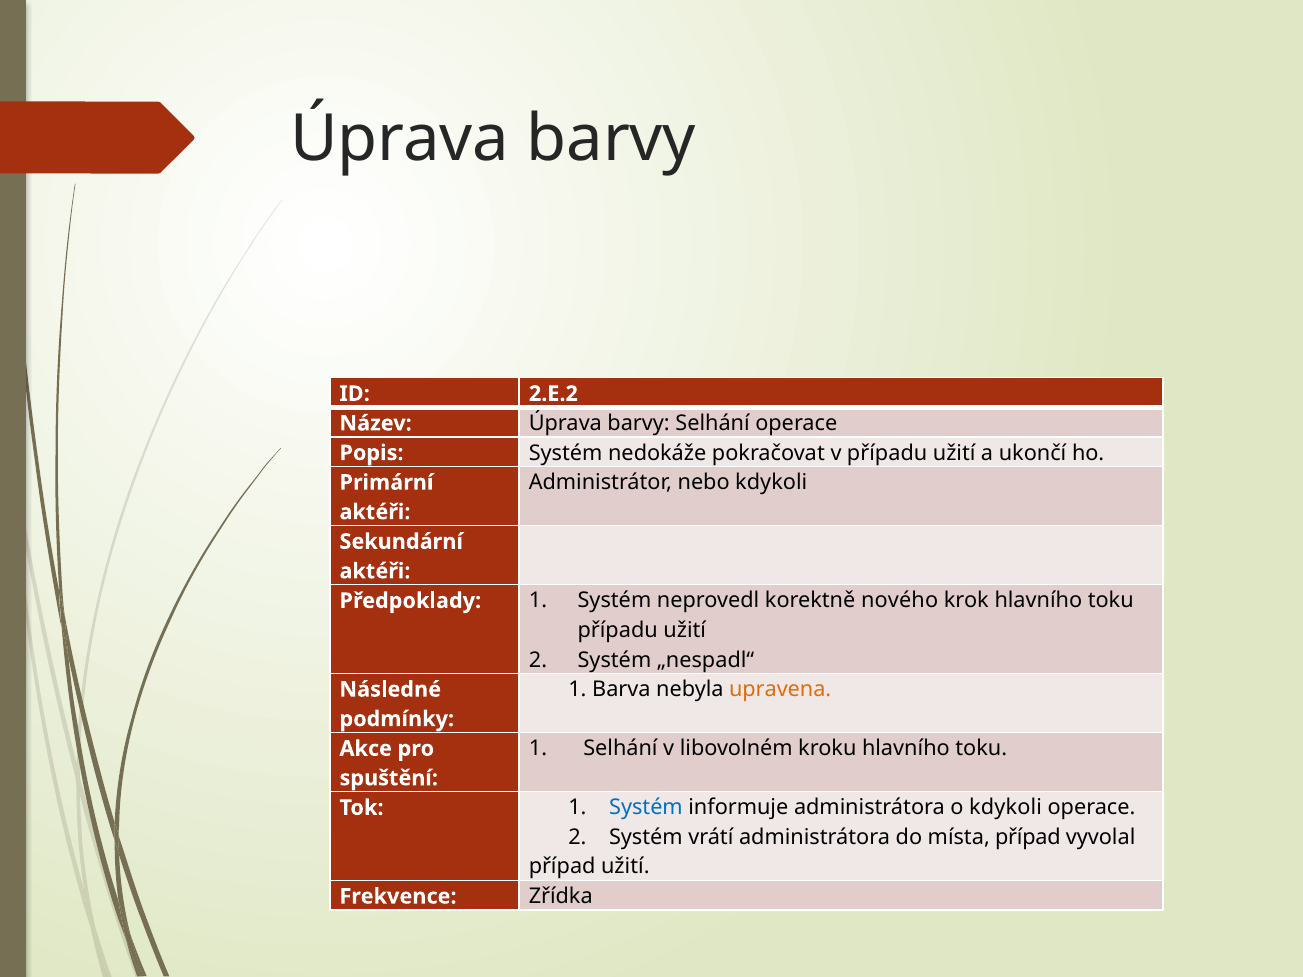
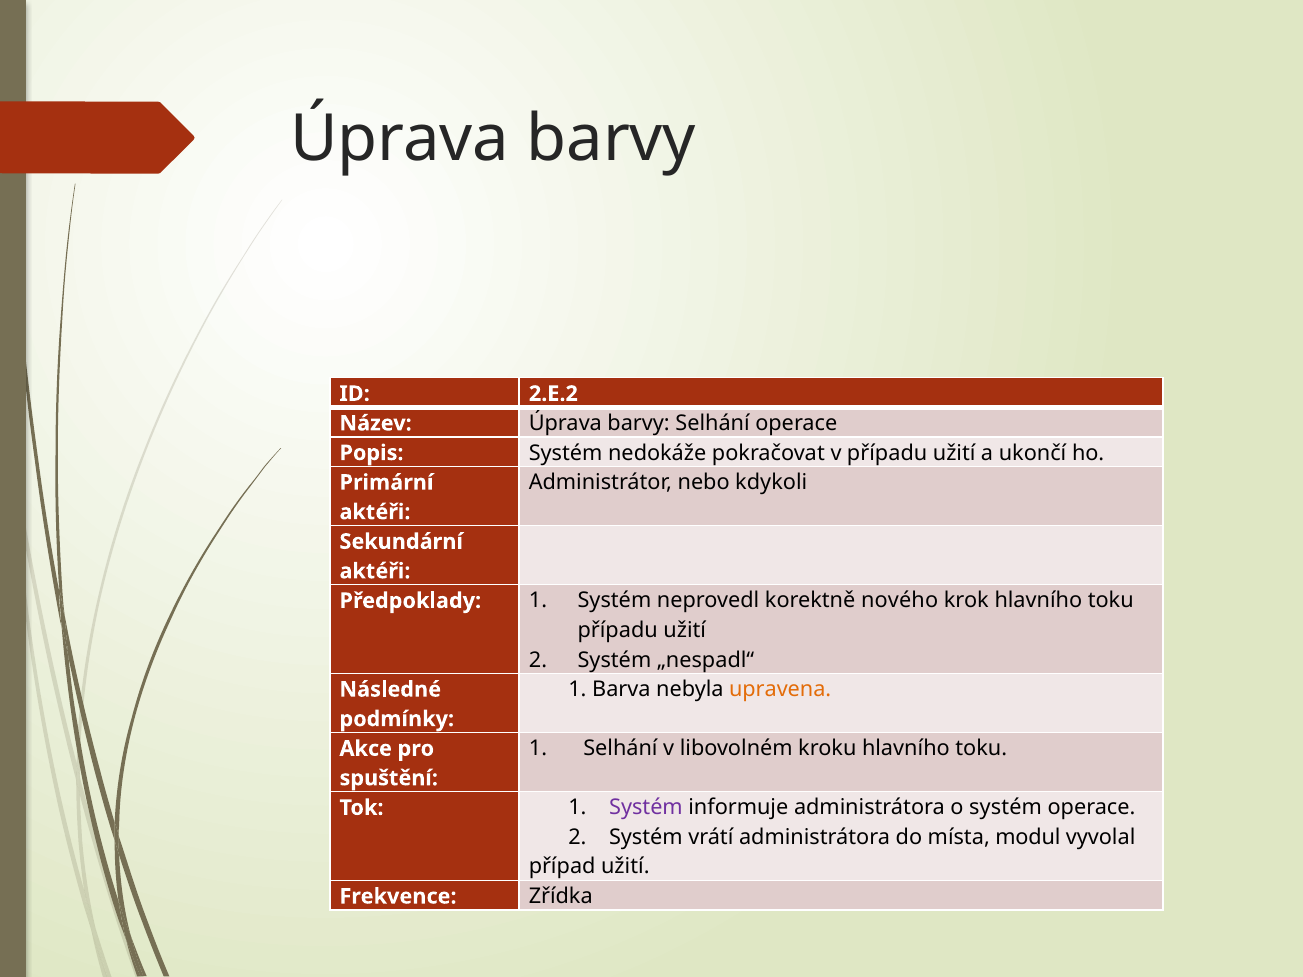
Systém colour: blue -> purple (646, 808)
o kdykoli: kdykoli -> systém (1006, 808)
místa případ: případ -> modul (1028, 837)
